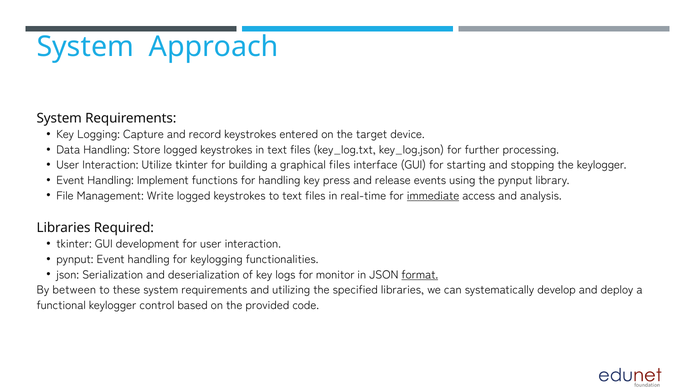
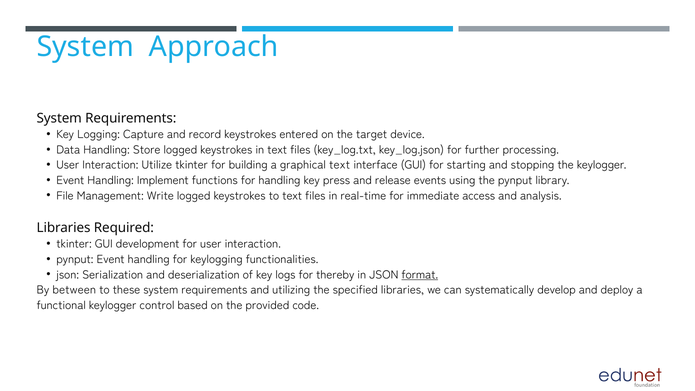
graphical files: files -> text (340, 165)
immediate underline: present -> none (433, 196)
monitor: monitor -> thereby (335, 275)
